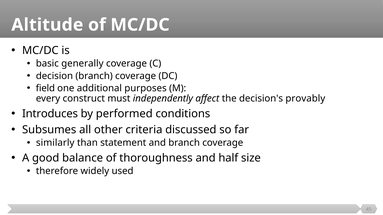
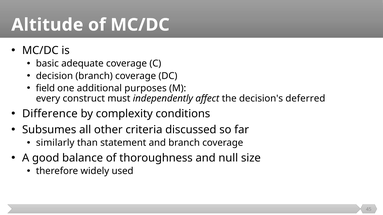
generally: generally -> adequate (82, 64)
provably: provably -> deferred (305, 99)
Introduces: Introduces -> Difference (50, 114)
performed: performed -> complexity (124, 114)
half: half -> null (228, 158)
